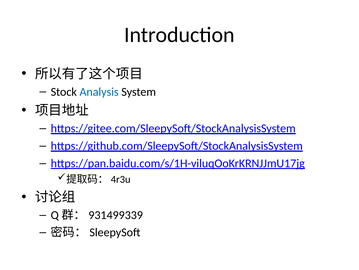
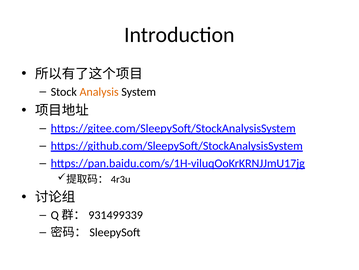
Analysis colour: blue -> orange (99, 92)
